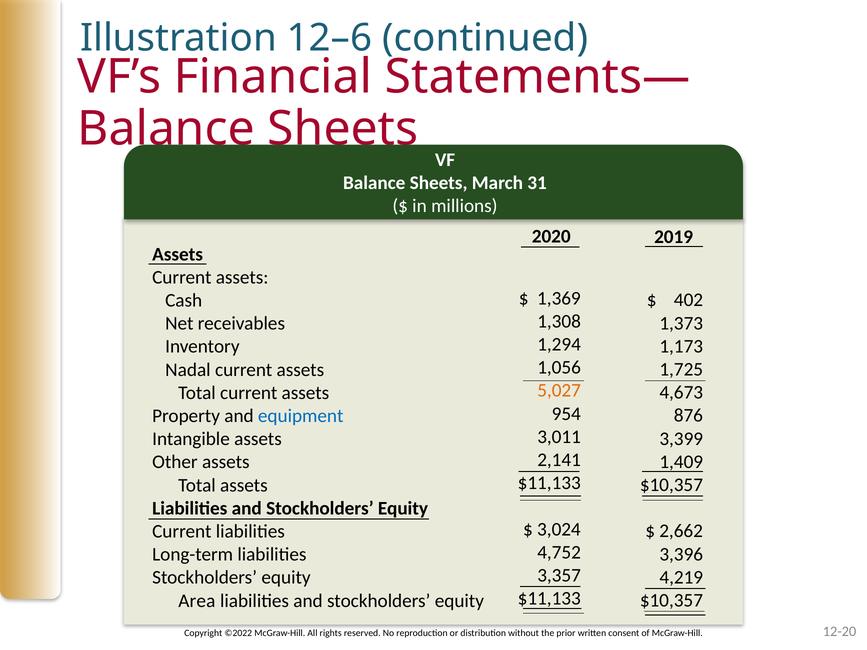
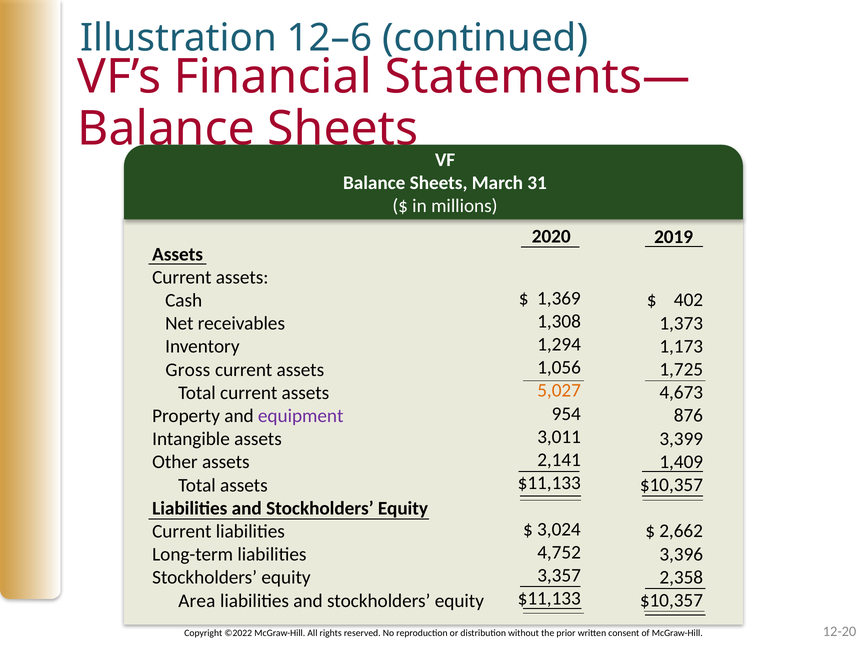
Nadal: Nadal -> Gross (188, 370)
equipment colour: blue -> purple (301, 416)
4,219: 4,219 -> 2,358 (681, 578)
